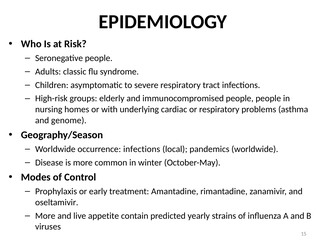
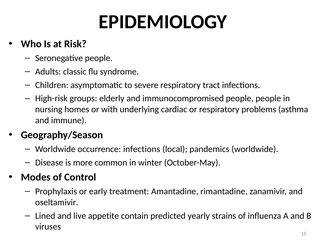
genome: genome -> immune (69, 120)
More: More -> Lined (45, 215)
